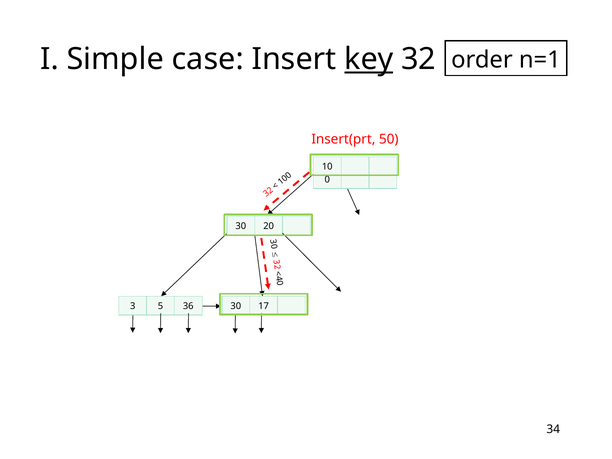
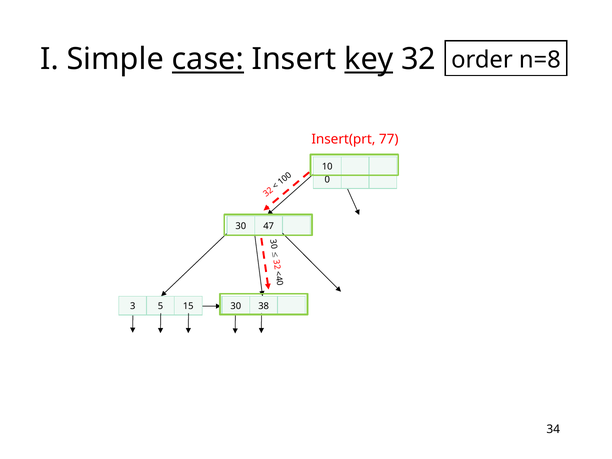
case underline: none -> present (208, 59)
n=1: n=1 -> n=8 (540, 60)
50: 50 -> 77 (389, 139)
20: 20 -> 47 (269, 226)
36: 36 -> 15 (188, 306)
17: 17 -> 38 (264, 306)
